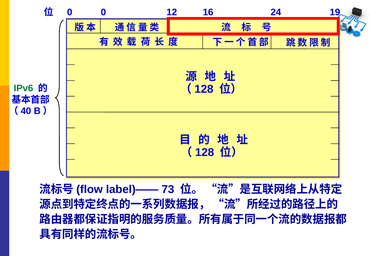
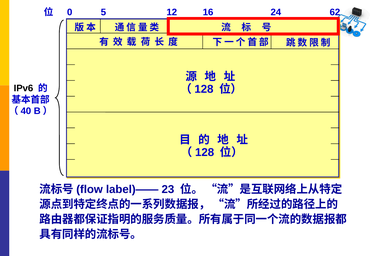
0 0: 0 -> 5 (103, 12)
19: 19 -> 62 (335, 12)
IPv6 colour: green -> black (23, 88)
73: 73 -> 23 (168, 190)
